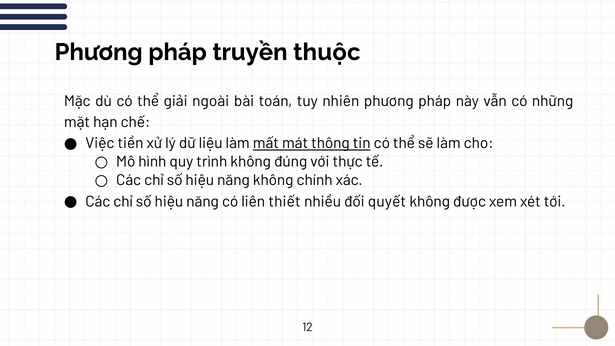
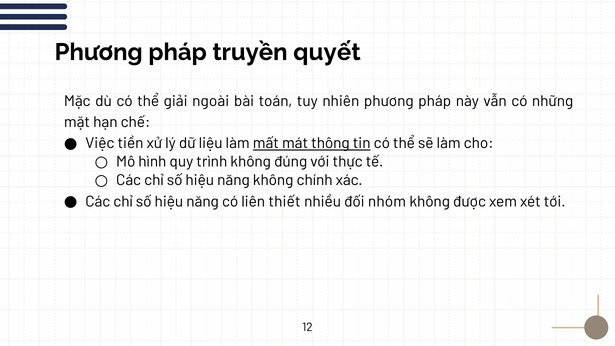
thuộc: thuộc -> quyết (327, 52)
quyết: quyết -> nhóm (387, 202)
